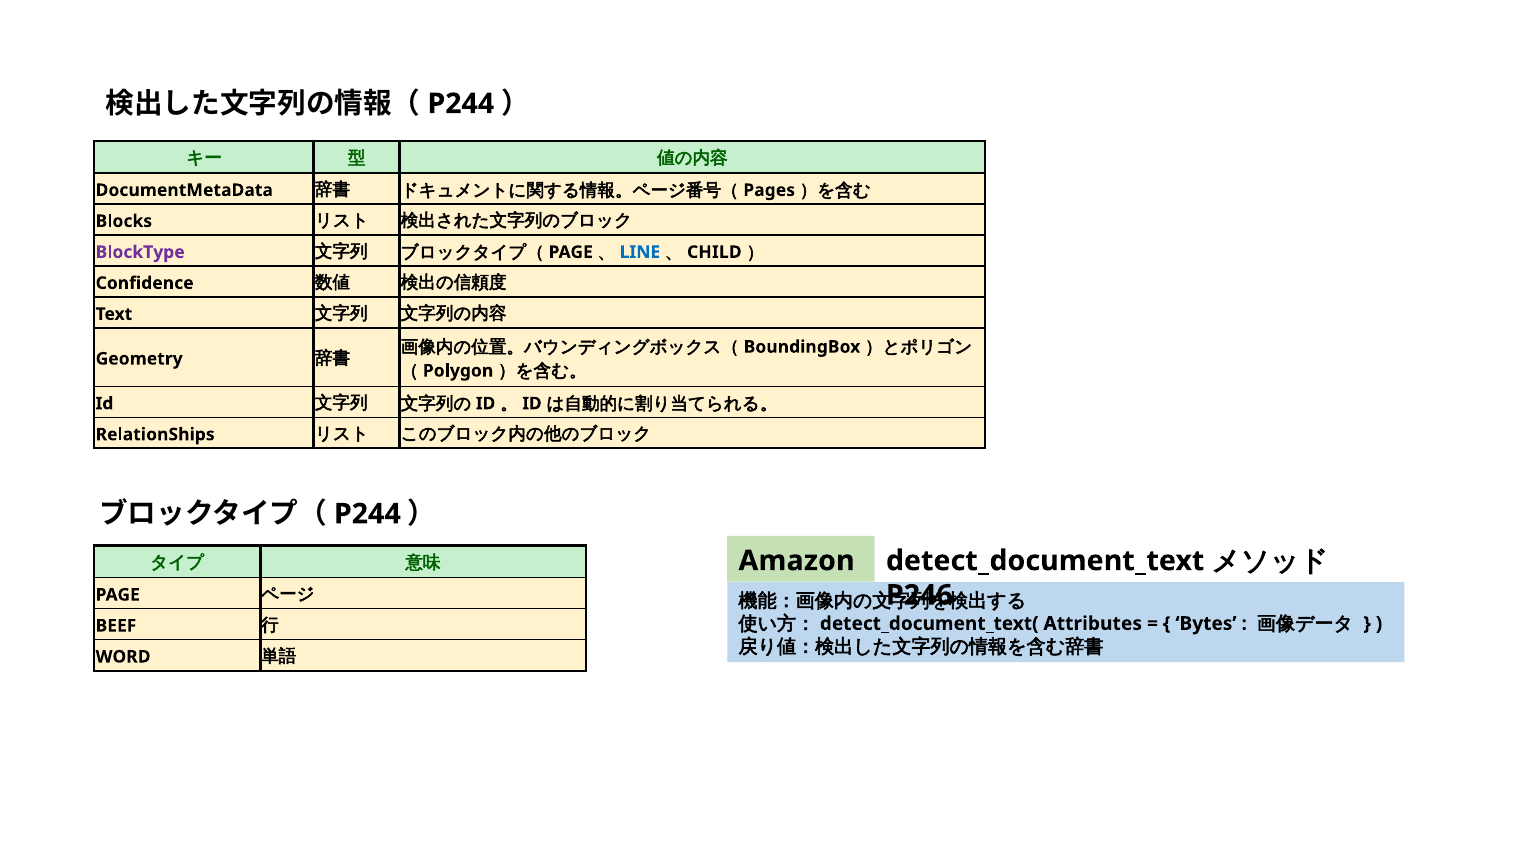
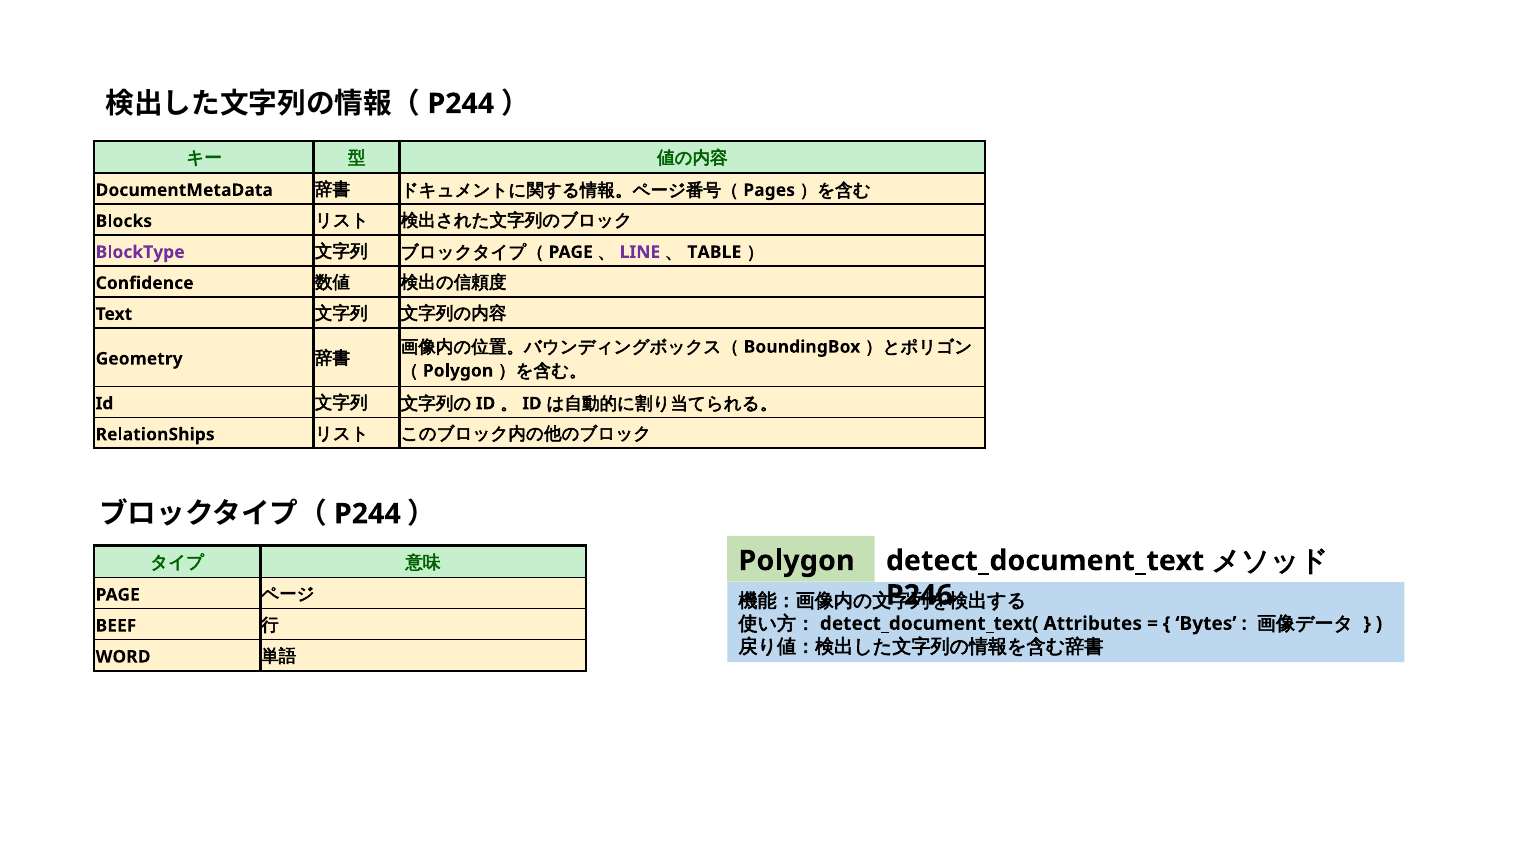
LINE colour: blue -> purple (640, 252)
CHILD: CHILD -> TABLE (714, 252)
Amazon: Amazon -> Polygon (797, 561)
